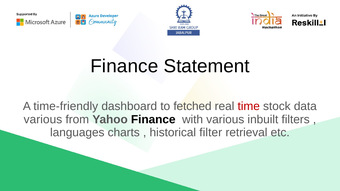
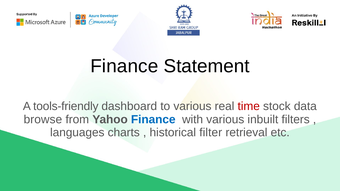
time-friendly: time-friendly -> tools-friendly (66, 106)
to fetched: fetched -> various (192, 106)
various: various -> browse (43, 120)
Finance colour: black -> blue (153, 120)
